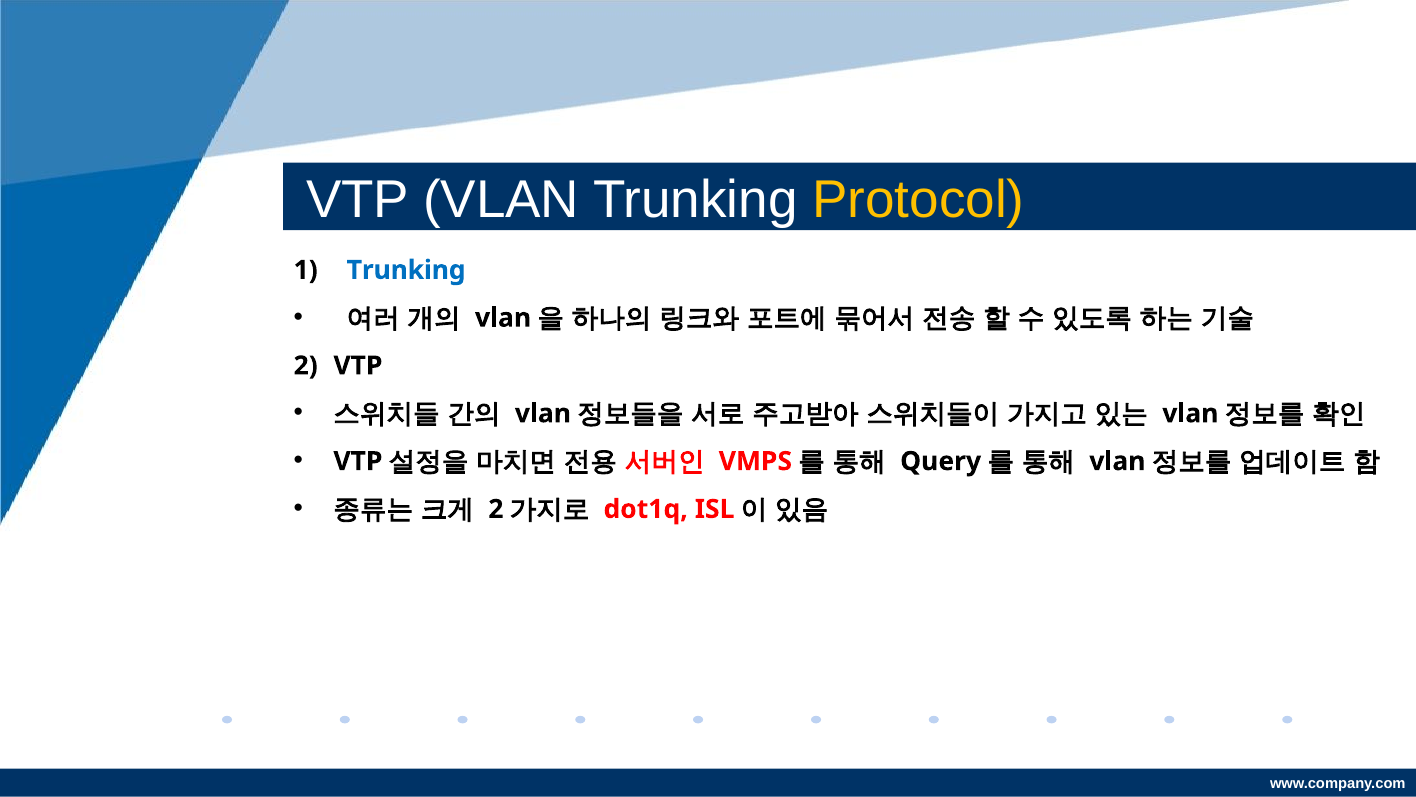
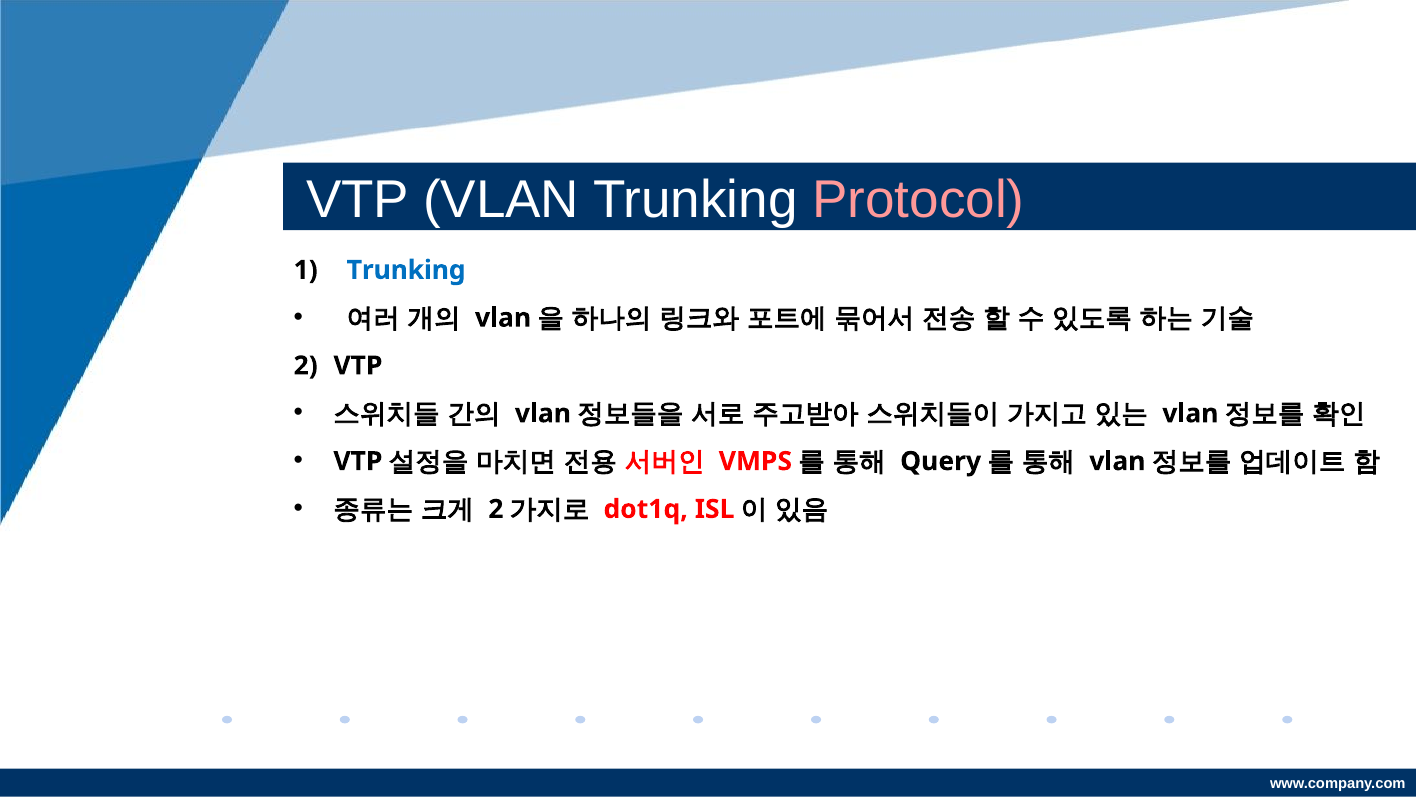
Protocol colour: yellow -> pink (918, 200)
